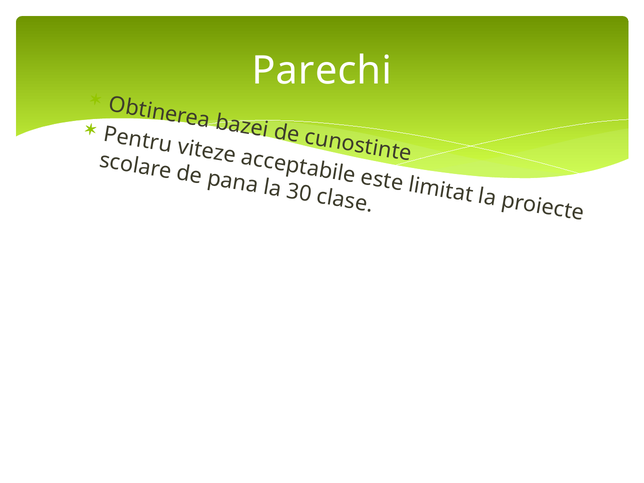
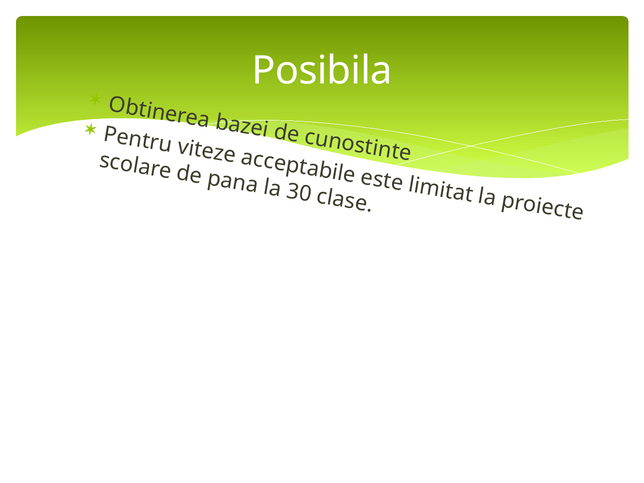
Parechi: Parechi -> Posibila (322, 71)
